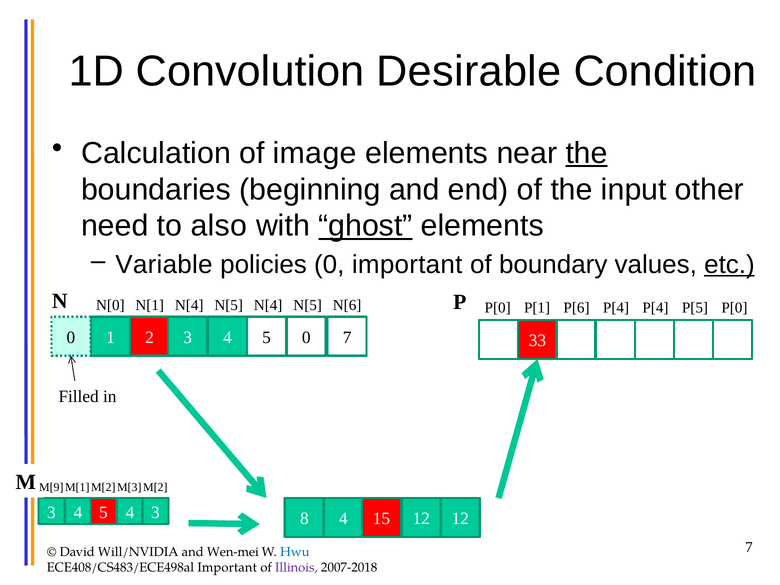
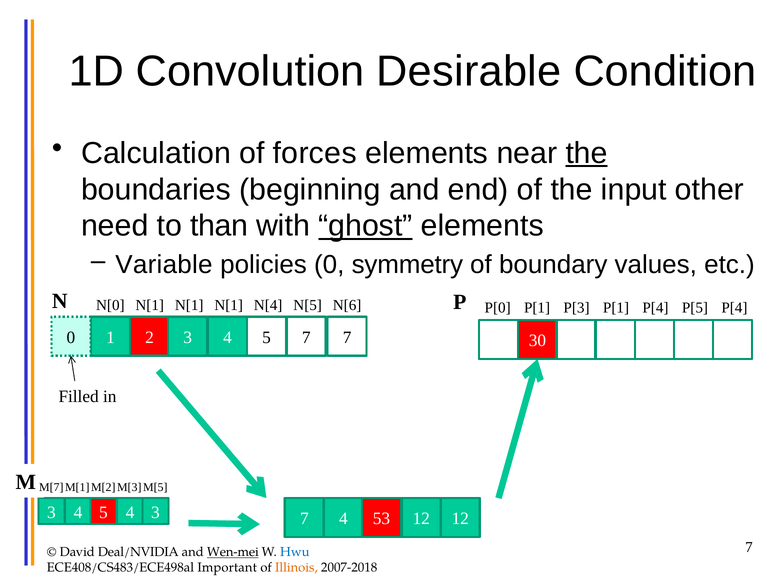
image: image -> forces (315, 153)
also: also -> than (219, 226)
0 important: important -> symmetry (407, 265)
etc underline: present -> none (729, 265)
N[4: N[4 -> N[1 (189, 305)
N[0 N[5: N[5 -> N[1 (229, 305)
P[6: P[6 -> P[3 (577, 308)
P[0 P[4: P[4 -> P[1 (616, 308)
P[4 P[0: P[0 -> P[4 (734, 308)
5 0: 0 -> 7 (306, 338)
33: 33 -> 30 (537, 341)
M[9: M[9 -> M[7 (51, 487)
M[2: M[2 -> M[5 (155, 487)
3 8: 8 -> 7 (304, 519)
4 15: 15 -> 53 (381, 519)
Will/NVIDIA: Will/NVIDIA -> Deal/NVIDIA (138, 552)
Wen-mei underline: none -> present (233, 552)
Illinois colour: purple -> orange (296, 568)
